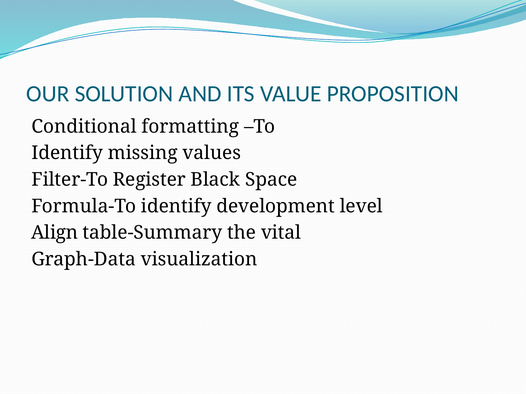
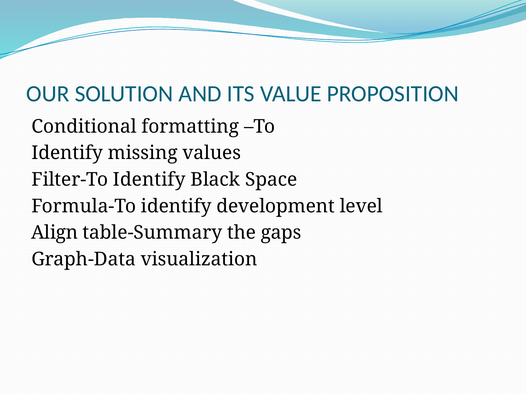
Filter-To Register: Register -> Identify (149, 180)
vital: vital -> gaps (281, 233)
